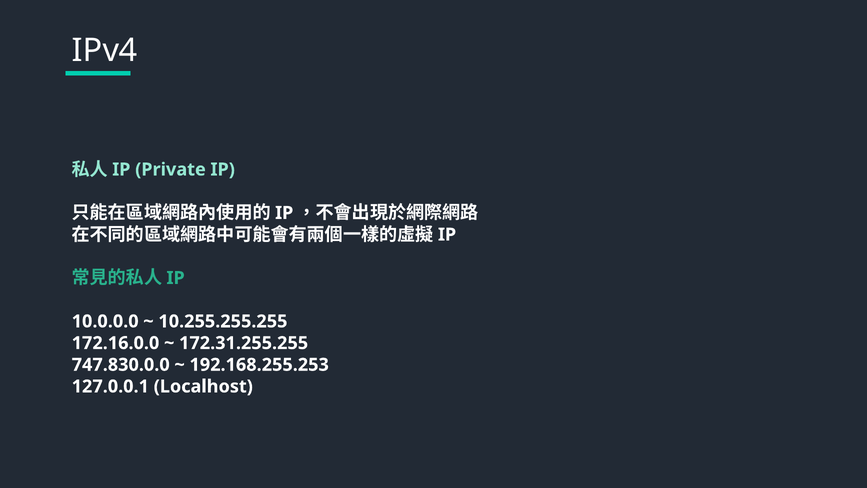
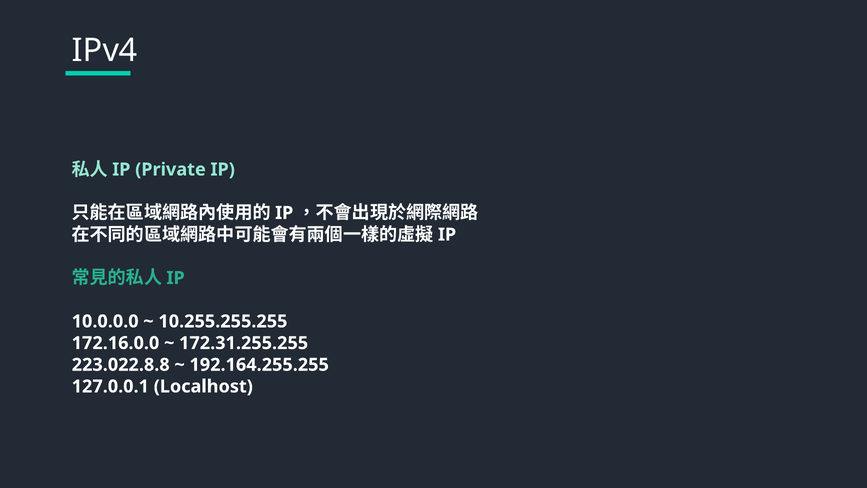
747.830.0.0: 747.830.0.0 -> 223.022.8.8 (121, 365)
192.168.255.253: 192.168.255.253 -> 192.164.255.255 (259, 365)
